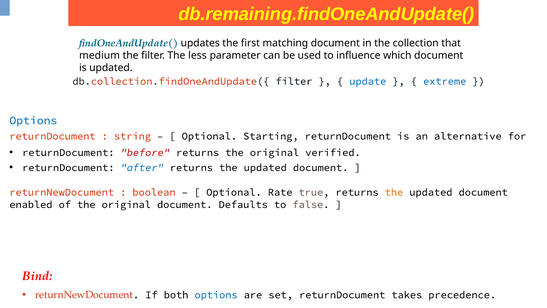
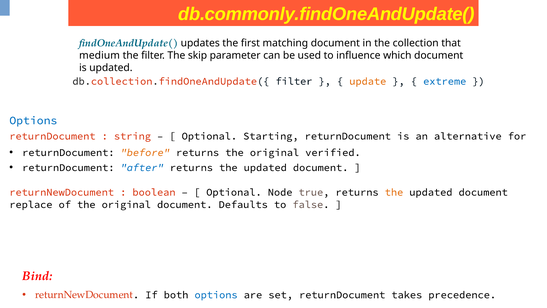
db.remaining.findOneAndUpdate(: db.remaining.findOneAndUpdate( -> db.commonly.findOneAndUpdate( (326, 14)
less: less -> skip (198, 55)
update colour: blue -> orange (368, 81)
before colour: red -> orange (145, 152)
Rate: Rate -> Node (280, 192)
enabled: enabled -> replace (31, 204)
